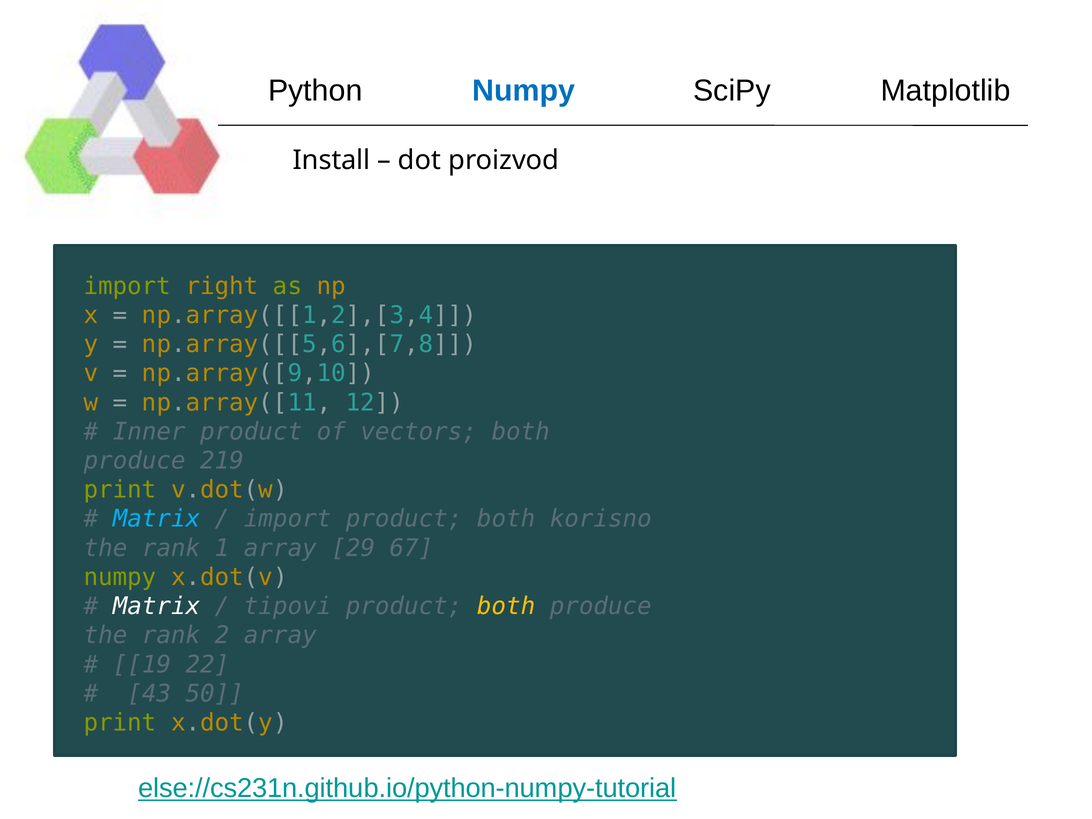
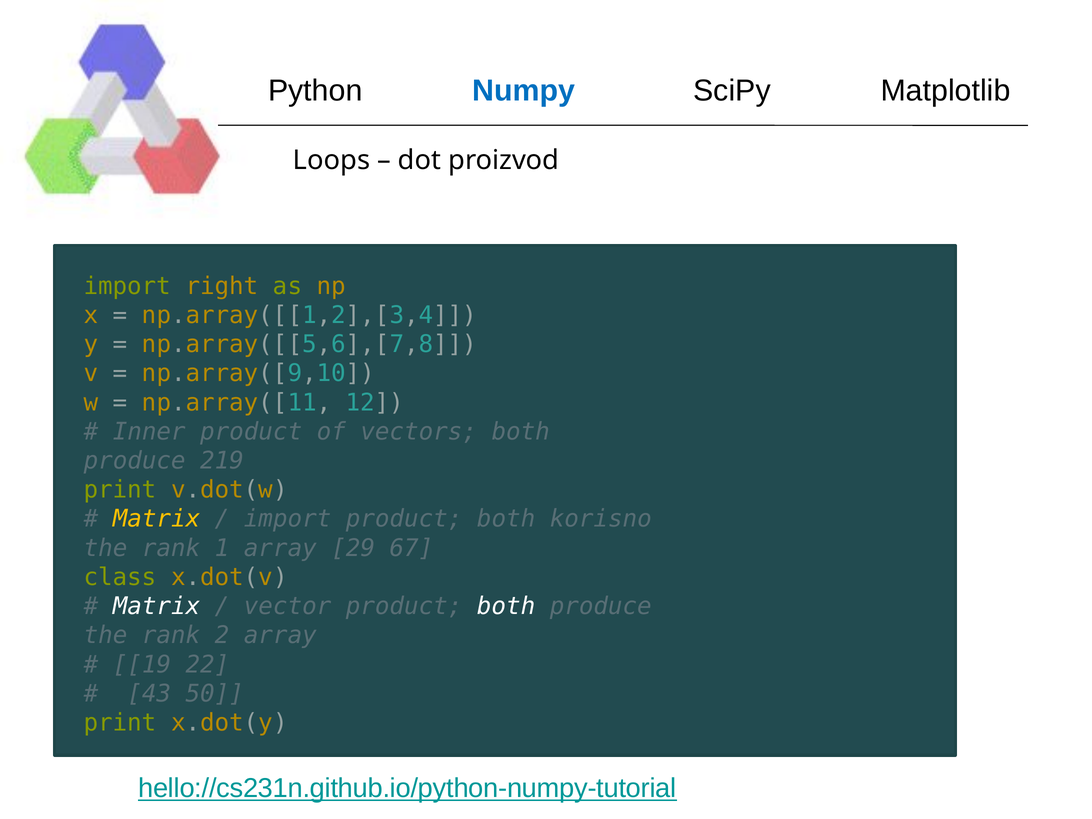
Install: Install -> Loops (331, 160)
Matrix colour: light blue -> yellow (156, 519)
numpy: numpy -> class (120, 577)
tipovi: tipovi -> vector (288, 606)
both colour: yellow -> white (506, 606)
else://cs231n.github.io/python-numpy-tutorial: else://cs231n.github.io/python-numpy-tutorial -> hello://cs231n.github.io/python-numpy-tutorial (407, 788)
